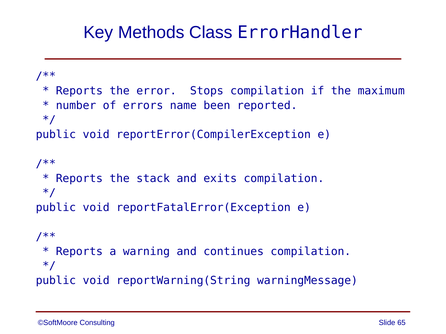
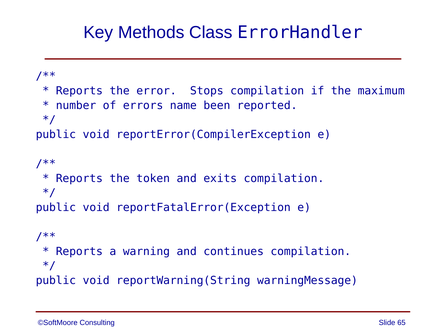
stack: stack -> token (153, 179)
